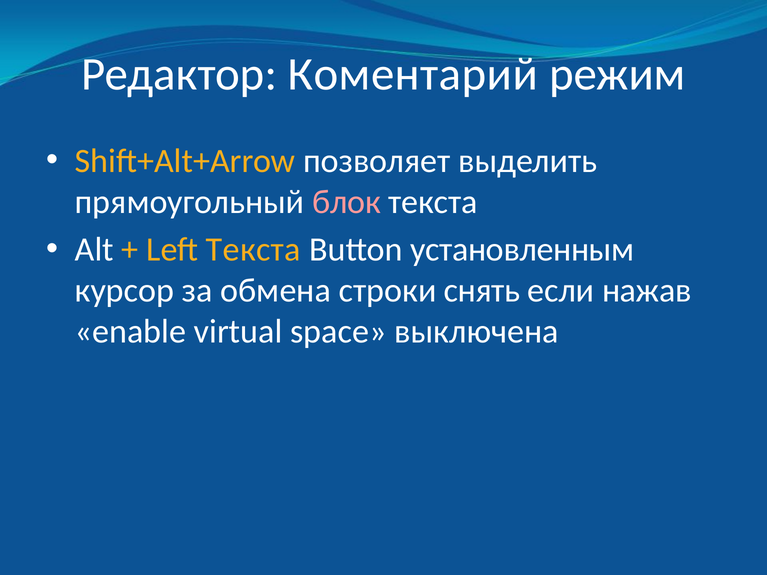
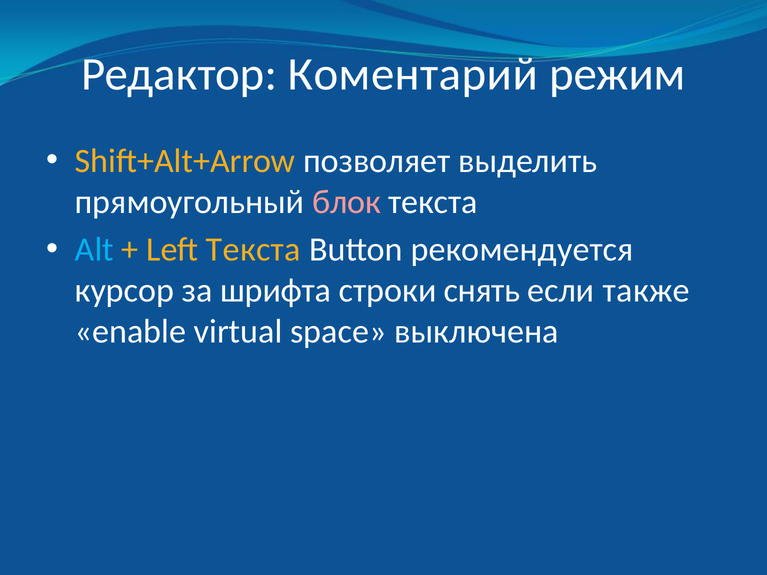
Alt colour: white -> light blue (94, 250)
установленным: установленным -> рекомендуется (522, 250)
обмена: обмена -> шрифта (276, 291)
нажав: нажав -> также (646, 291)
